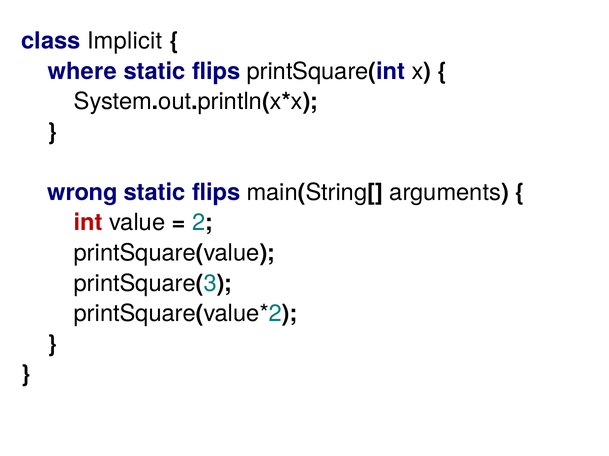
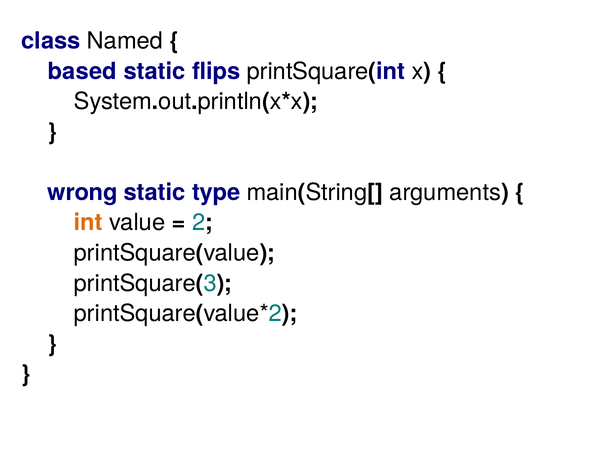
Implicit: Implicit -> Named (125, 41)
where: where -> based (82, 71)
flips: flips -> type (216, 193)
int colour: red -> orange (88, 223)
